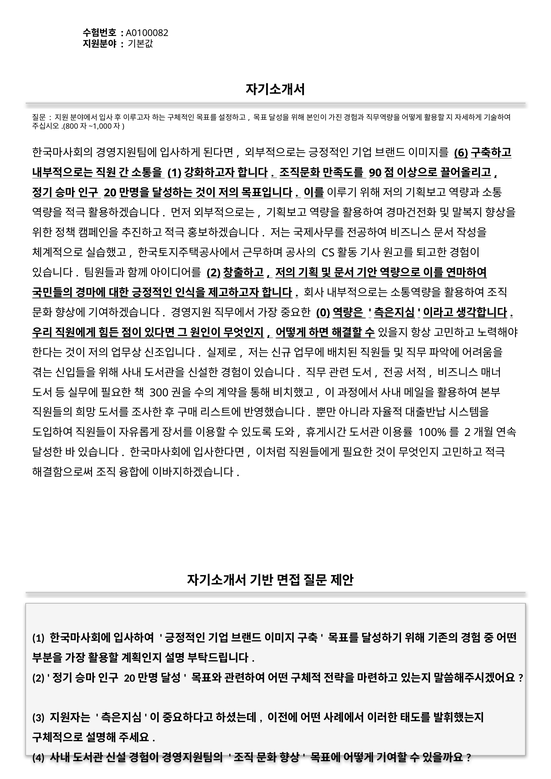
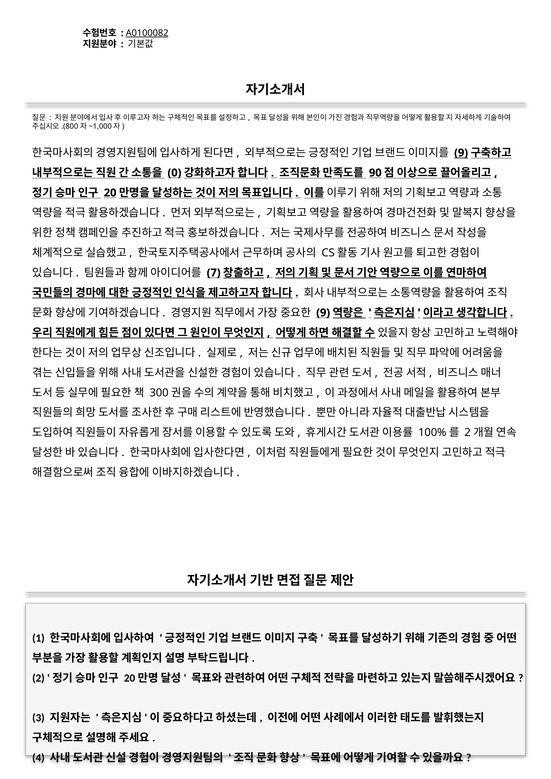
A0100082 underline: none -> present (147, 33)
6: 6 -> 9 (461, 153)
1: 1 -> 0 (174, 173)
2: 2 -> 7 (214, 273)
0: 0 -> 9 (323, 313)
